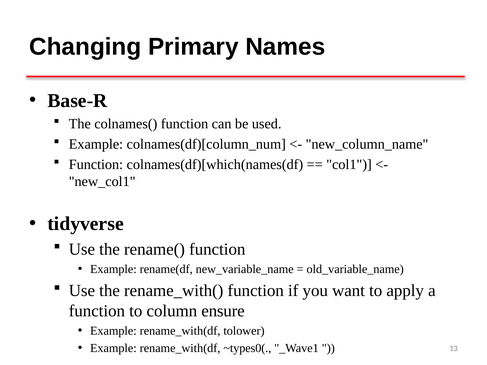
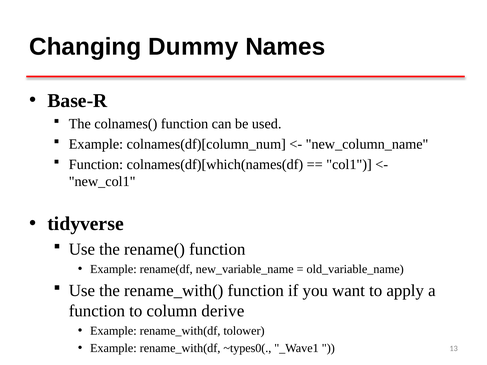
Primary: Primary -> Dummy (193, 47)
ensure: ensure -> derive (223, 311)
